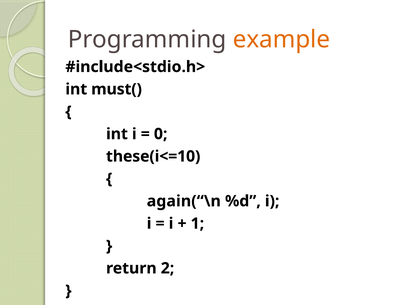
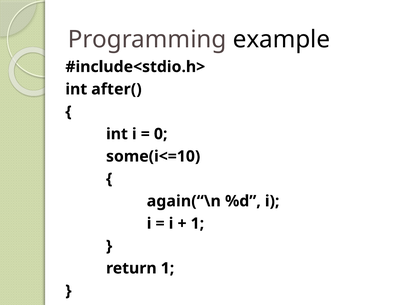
example colour: orange -> black (281, 39)
must(: must( -> after( (116, 89)
these(i<=10: these(i<=10 -> some(i<=10 (153, 156)
return 2: 2 -> 1 (168, 268)
